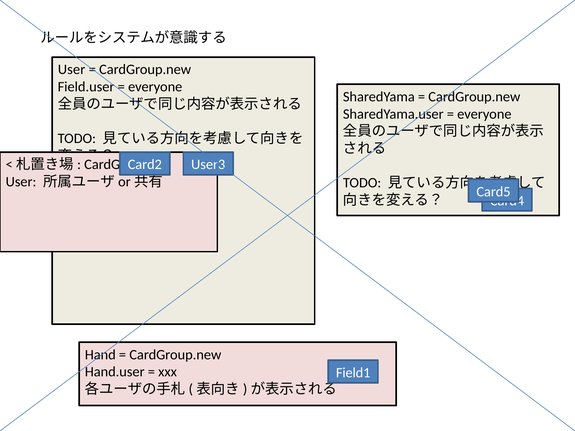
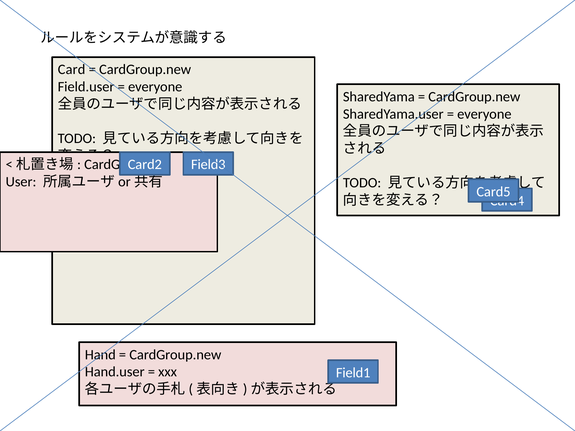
User: User -> Card (72, 70)
User3: User3 -> Field3 (208, 165)
